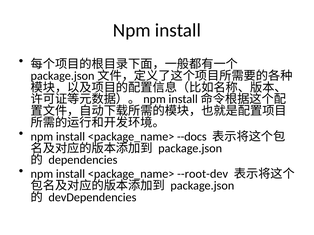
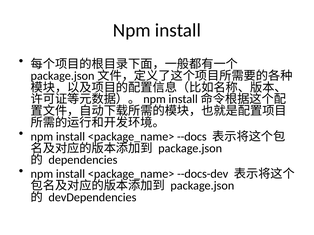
--root-dev: --root-dev -> --docs-dev (203, 174)
